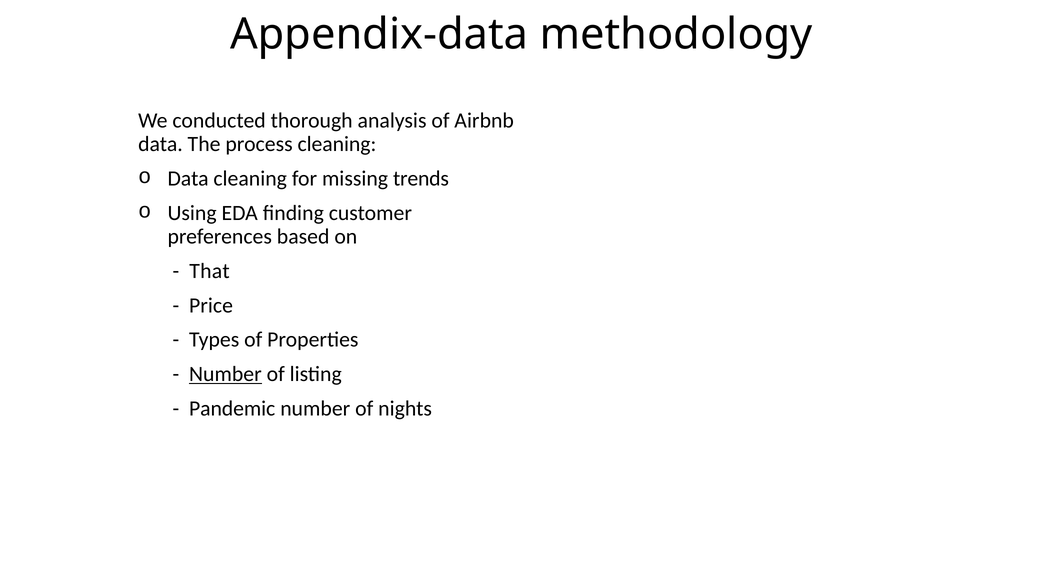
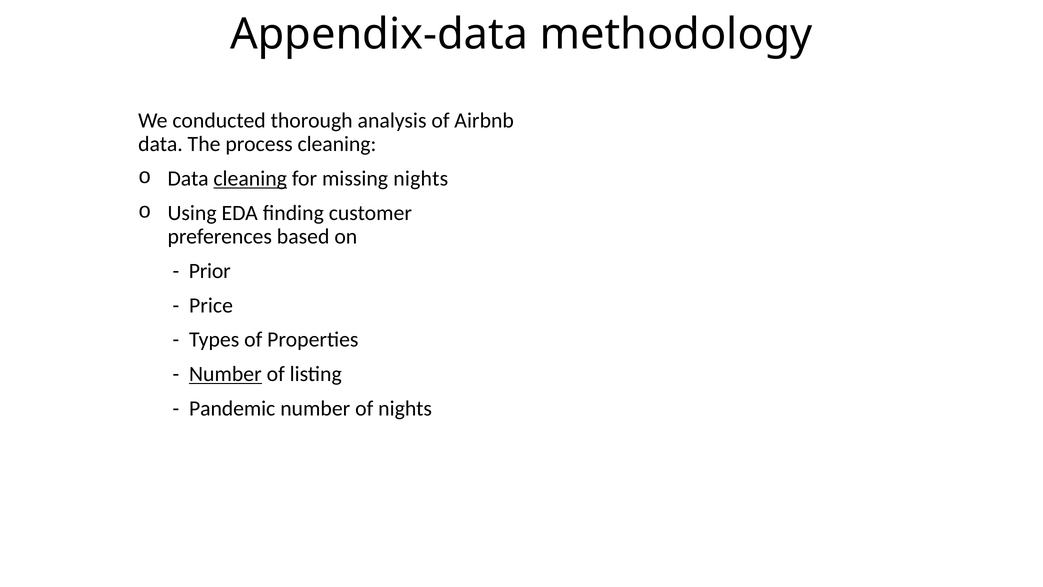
cleaning underline: none -> present (250, 179)
missing trends: trends -> nights (421, 179)
That: That -> Prior (210, 271)
